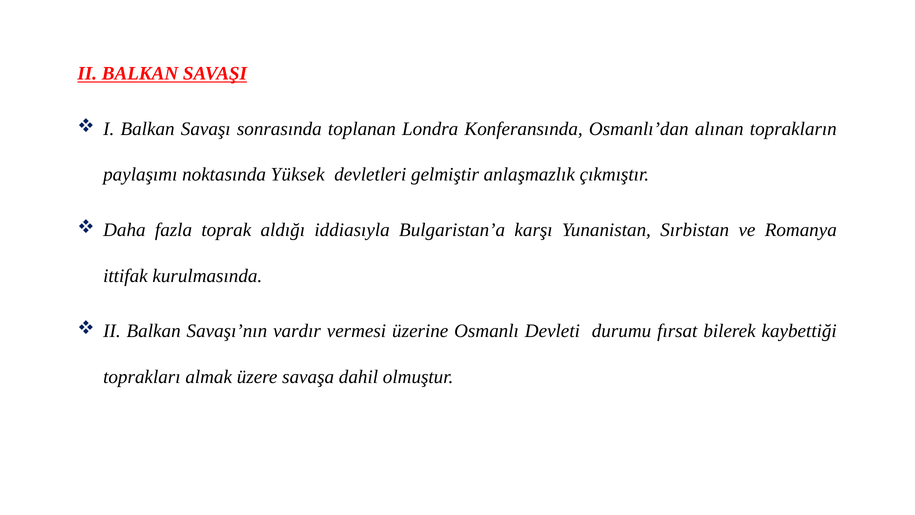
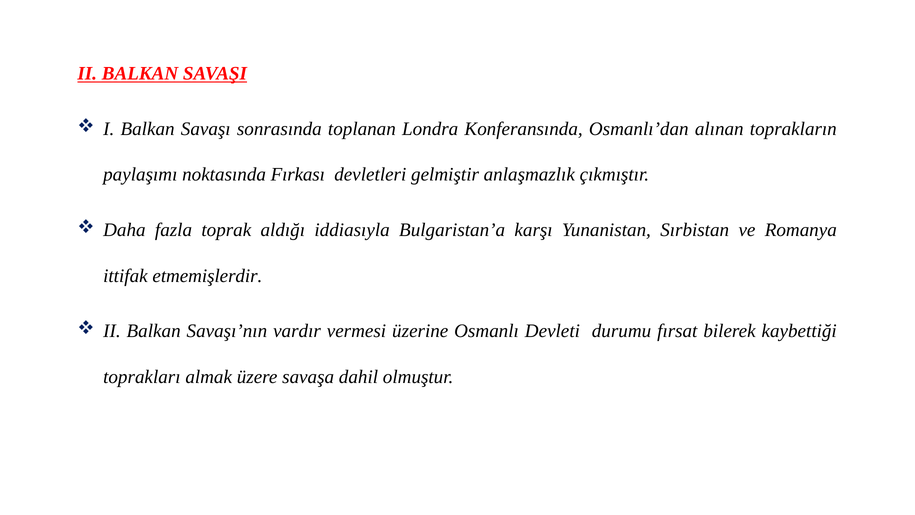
Yüksek: Yüksek -> Fırkası (298, 174)
kurulmasında: kurulmasında -> etmemişlerdir (207, 276)
